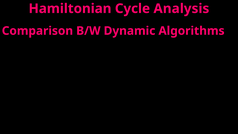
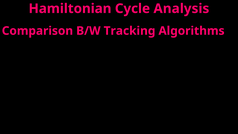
Dynamic: Dynamic -> Tracking (130, 31)
